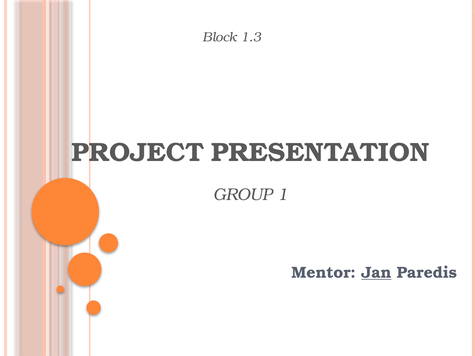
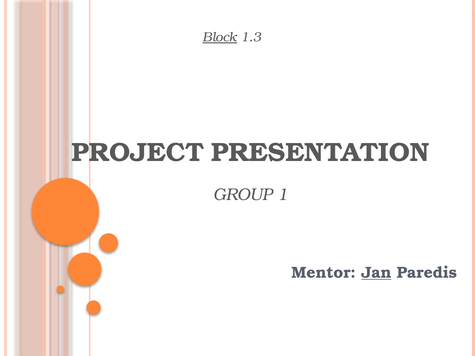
Block underline: none -> present (220, 37)
